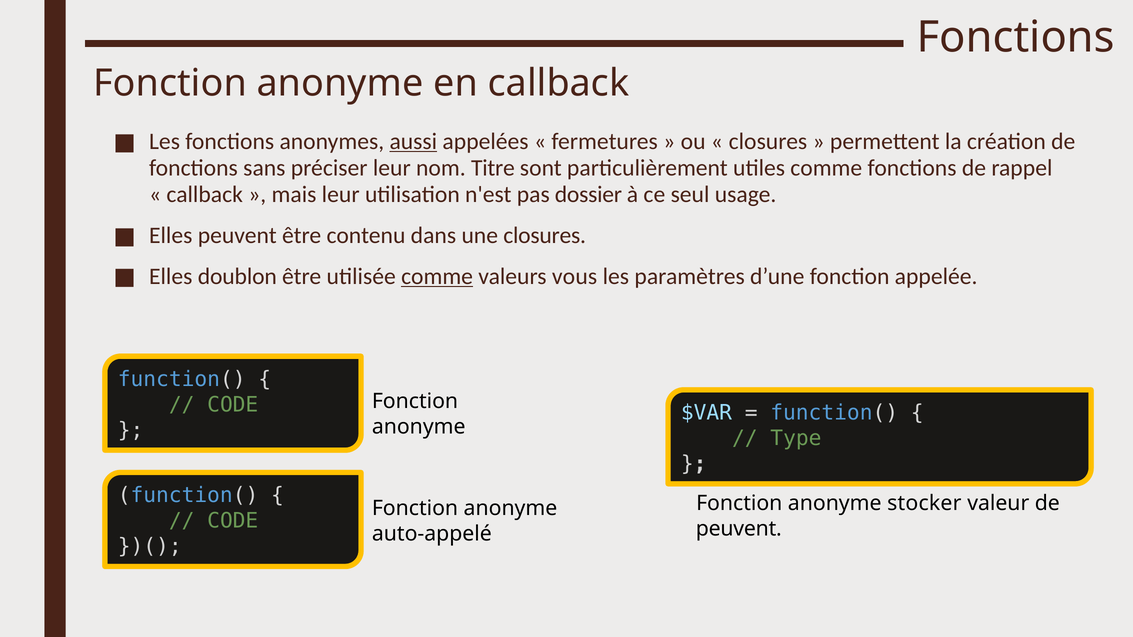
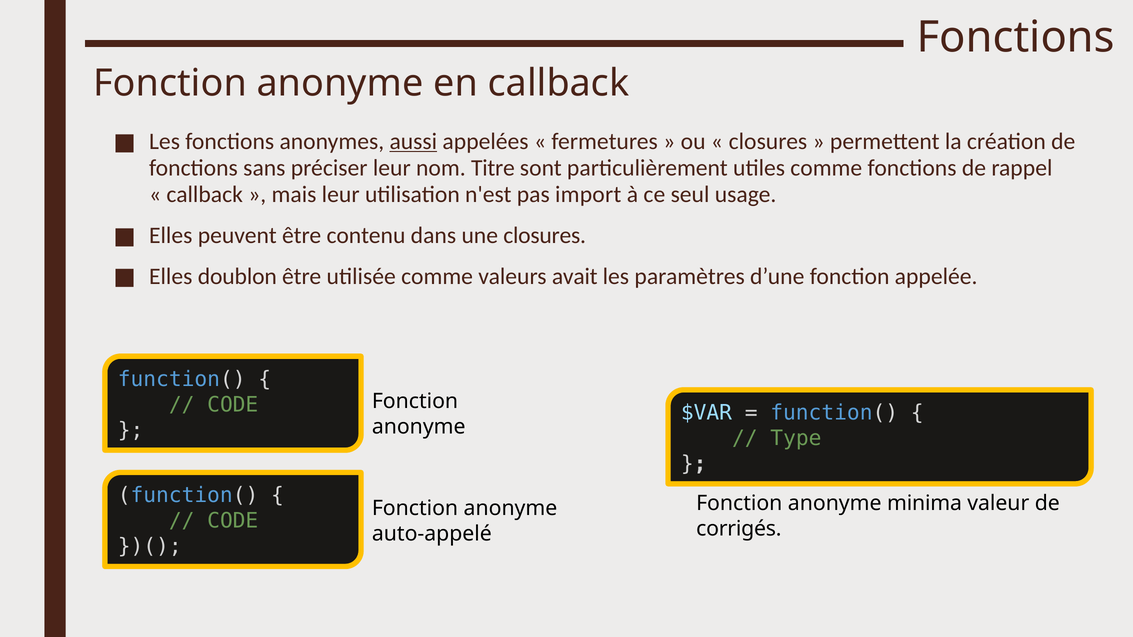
dossier: dossier -> import (588, 195)
comme underline: present -> none (437, 276)
vous: vous -> avait (575, 276)
stocker: stocker -> minima (924, 503)
peuvent: peuvent -> corrigés (739, 529)
